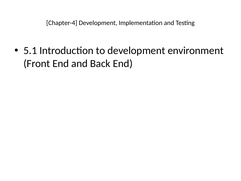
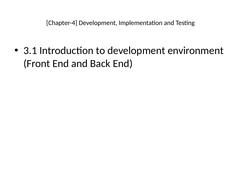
5.1: 5.1 -> 3.1 (30, 51)
